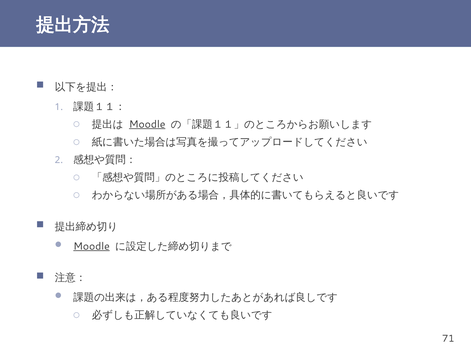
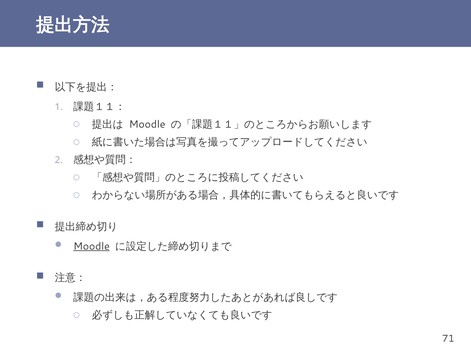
Moodle underline: present -> none (147, 124)
